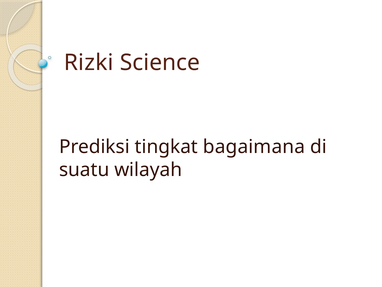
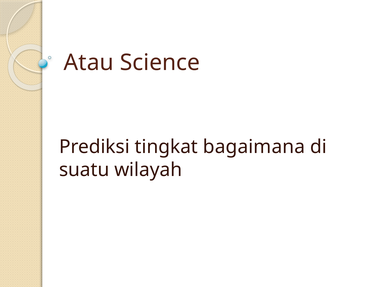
Rizki: Rizki -> Atau (89, 63)
